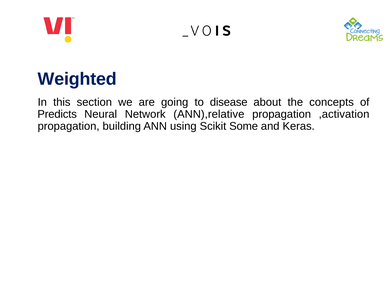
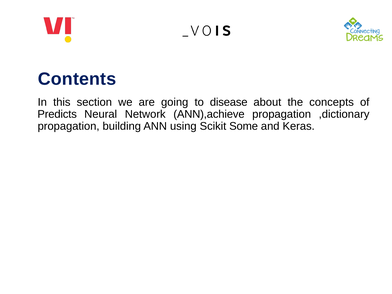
Weighted: Weighted -> Contents (77, 79)
ANN),relative: ANN),relative -> ANN),achieve (209, 114)
,activation: ,activation -> ,dictionary (344, 114)
